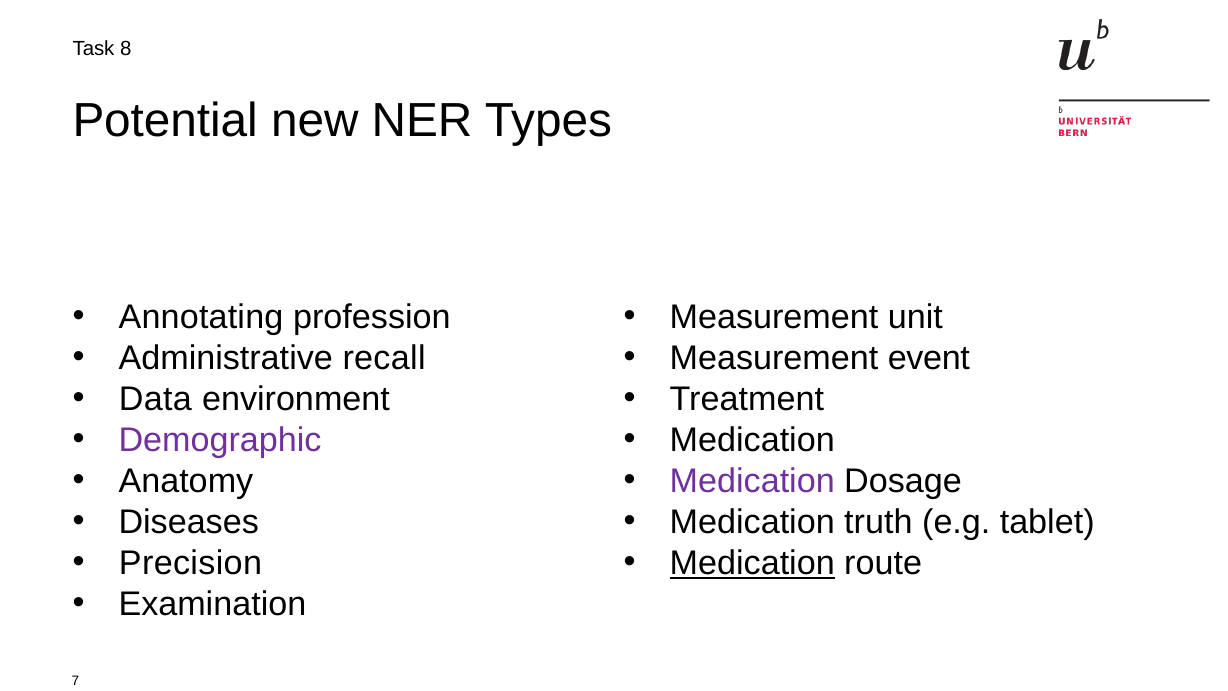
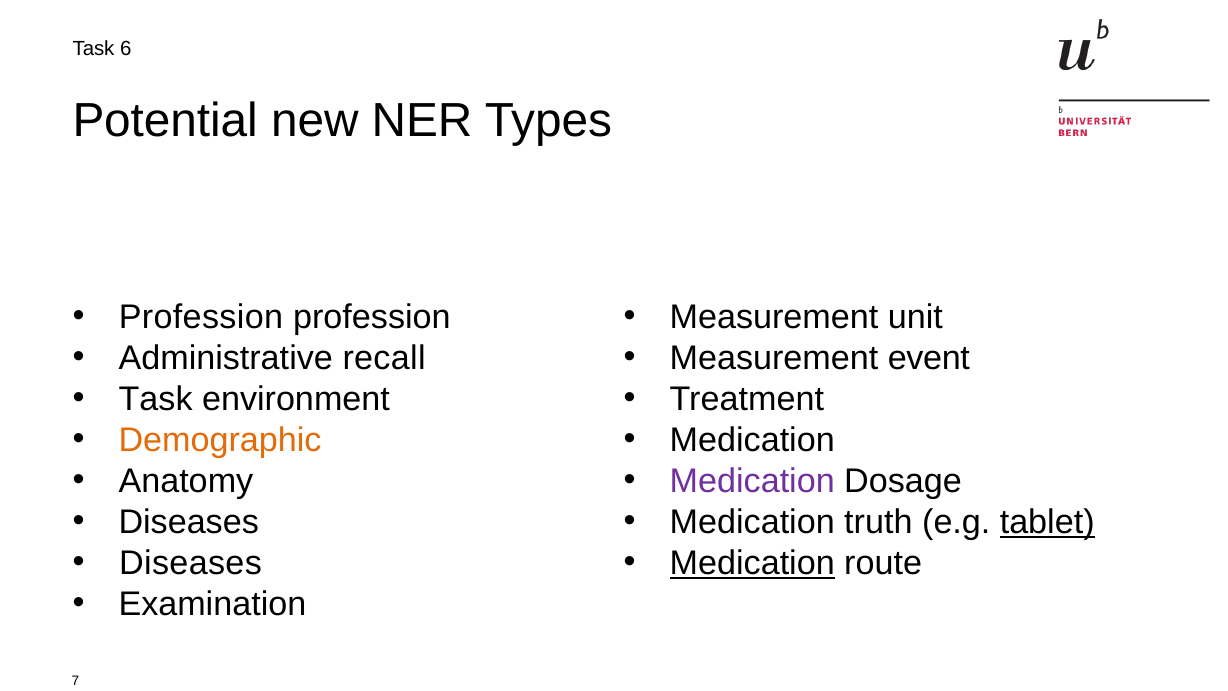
8: 8 -> 6 (126, 49)
Annotating: Annotating -> Profession (201, 317)
Data: Data -> Task (156, 399)
Demographic colour: purple -> orange (220, 440)
tablet underline: none -> present (1047, 522)
Precision: Precision -> Diseases (191, 563)
